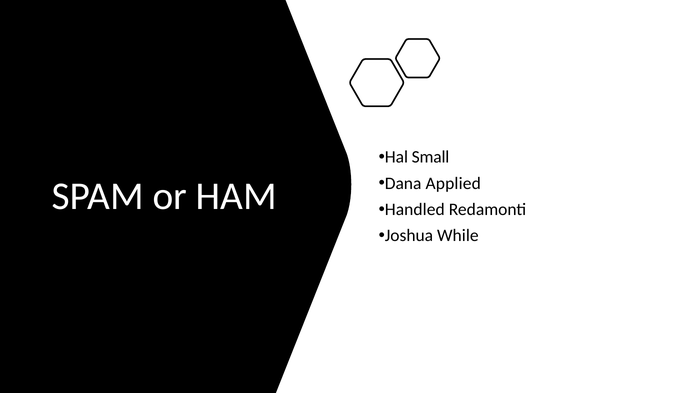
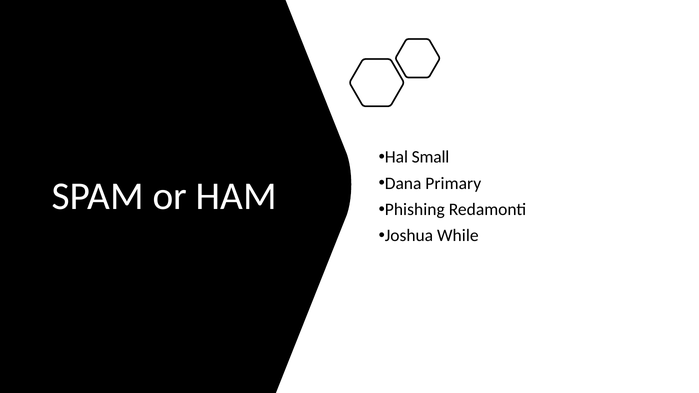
Applied: Applied -> Primary (453, 183)
Handled: Handled -> Phishing (415, 210)
